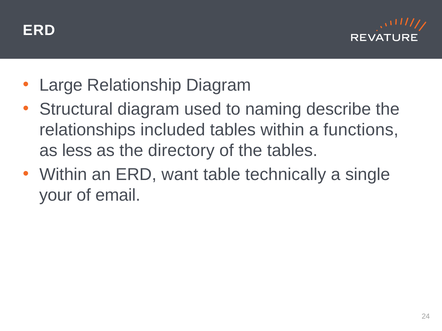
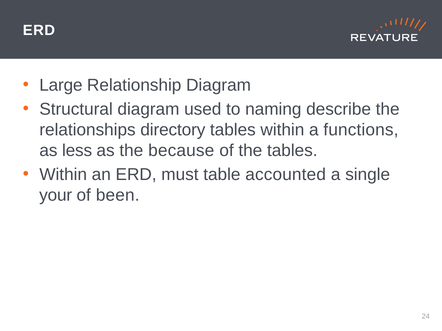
included: included -> directory (173, 130)
directory: directory -> because (181, 151)
want: want -> must (180, 175)
technically: technically -> accounted (286, 175)
email: email -> been (118, 195)
